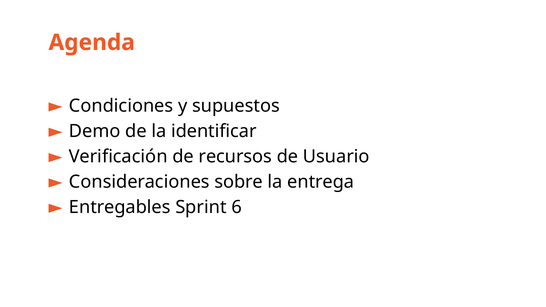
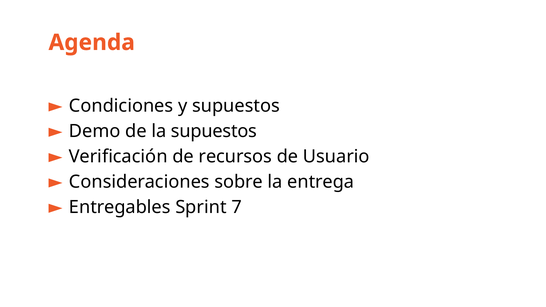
la identificar: identificar -> supuestos (214, 131)
6: 6 -> 7 (237, 207)
